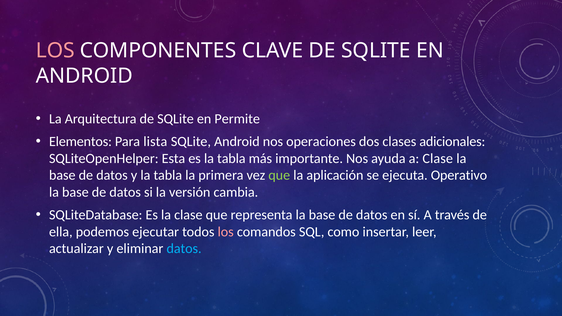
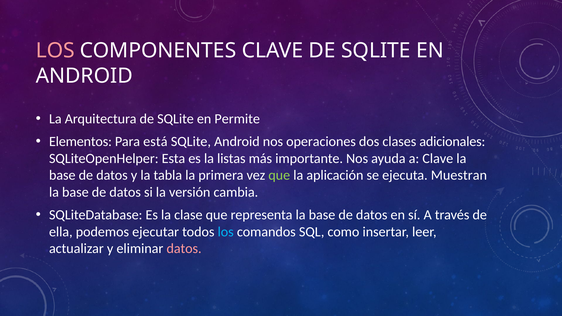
lista: lista -> está (155, 142)
es la tabla: tabla -> listas (231, 159)
a Clase: Clase -> Clave (438, 159)
Operativo: Operativo -> Muestran (459, 175)
los colour: pink -> light blue (226, 232)
datos colour: light blue -> pink (184, 249)
